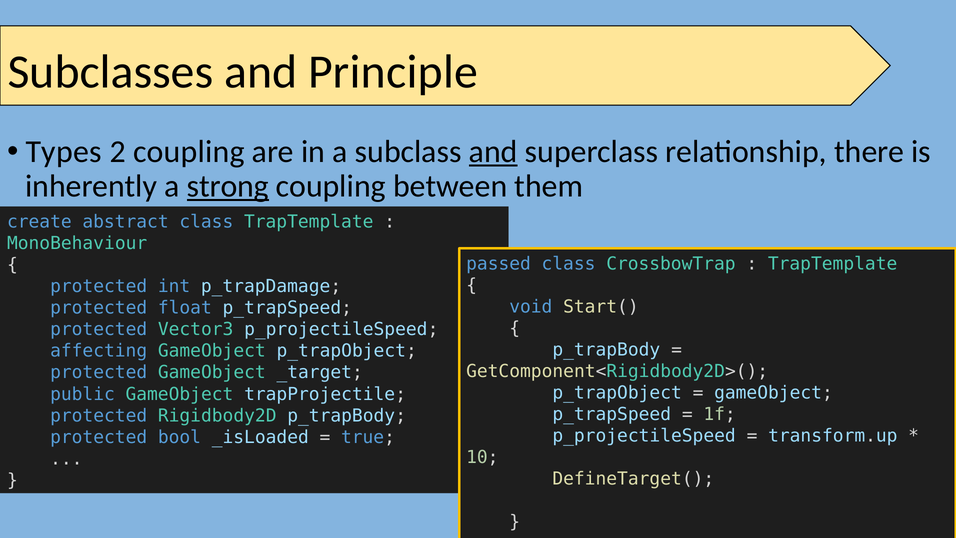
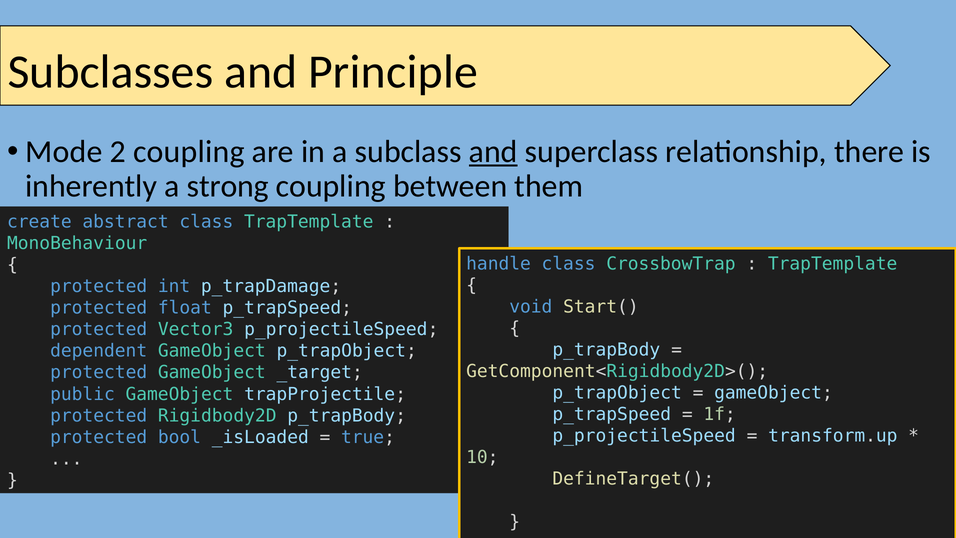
Types: Types -> Mode (64, 152)
strong underline: present -> none (228, 186)
passed: passed -> handle (499, 264)
affecting: affecting -> dependent (99, 351)
